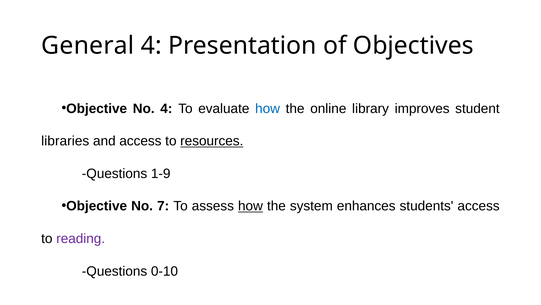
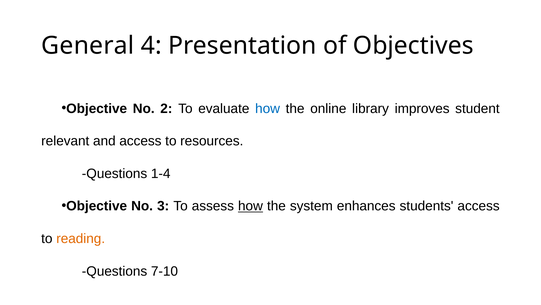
No 4: 4 -> 2 (166, 108)
libraries: libraries -> relevant (65, 141)
resources underline: present -> none (212, 141)
1-9: 1-9 -> 1-4 (161, 173)
7: 7 -> 3 (163, 206)
reading colour: purple -> orange (81, 238)
0-10: 0-10 -> 7-10 (164, 271)
